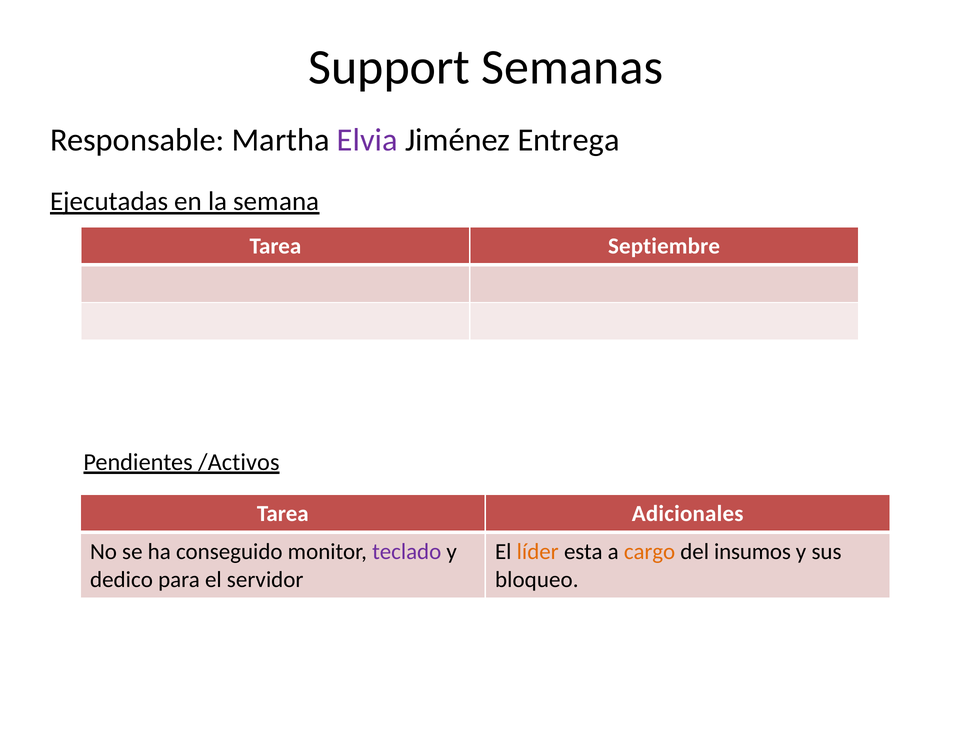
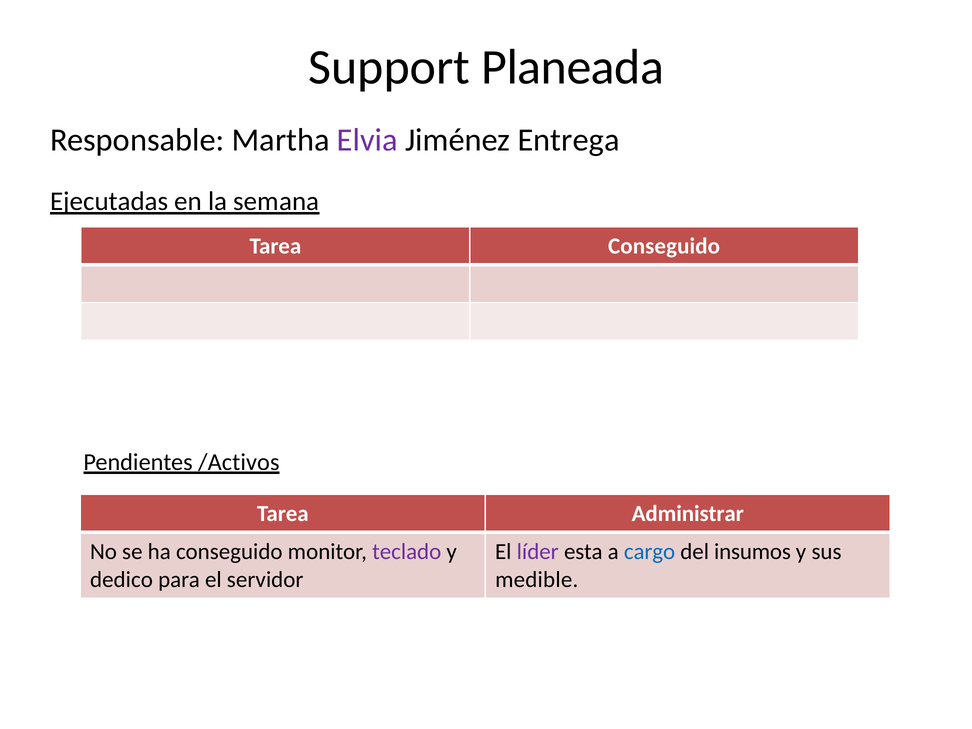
Semanas: Semanas -> Planeada (573, 67)
Tarea Septiembre: Septiembre -> Conseguido (664, 246)
Adicionales: Adicionales -> Administrar (688, 514)
líder colour: orange -> purple (538, 552)
cargo colour: orange -> blue (650, 552)
bloqueo: bloqueo -> medible (537, 580)
